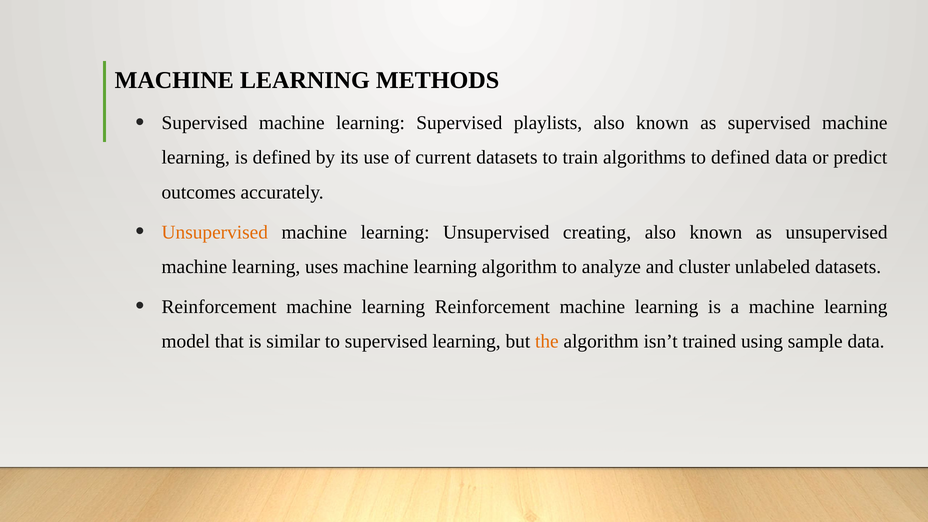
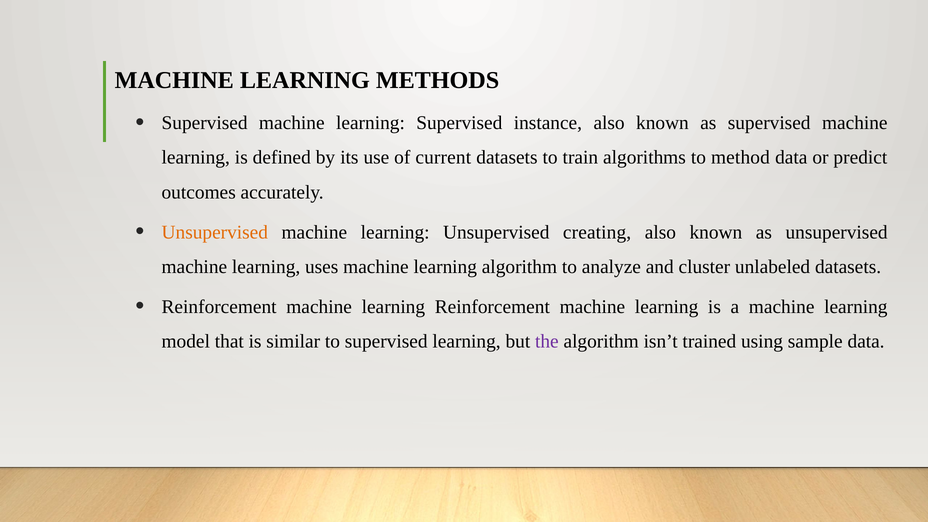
playlists: playlists -> instance (548, 123)
to defined: defined -> method (740, 158)
the colour: orange -> purple (547, 342)
